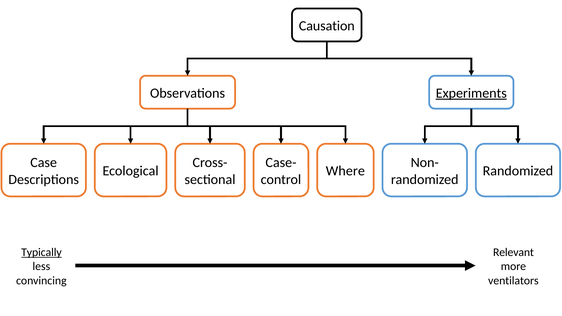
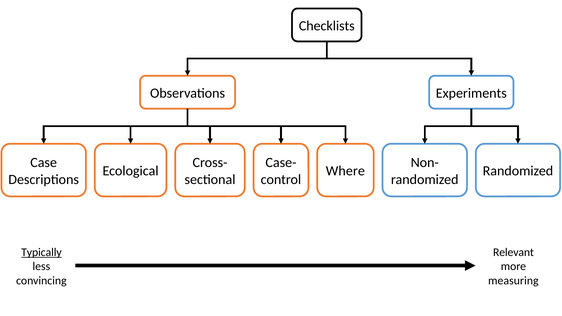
Causation: Causation -> Checklists (327, 26)
Experiments underline: present -> none (471, 93)
ventilators: ventilators -> measuring (513, 281)
